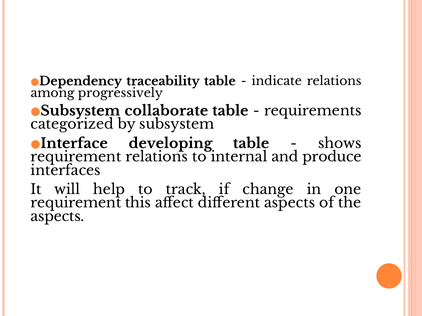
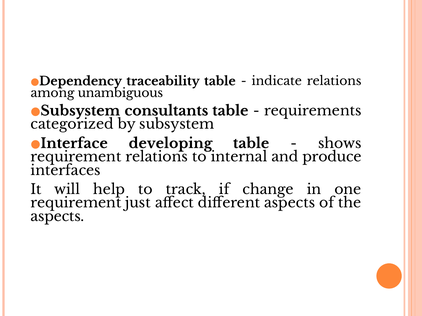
progressively: progressively -> unambiguous (120, 93)
collaborate: collaborate -> consultants (166, 111)
this: this -> just (138, 203)
